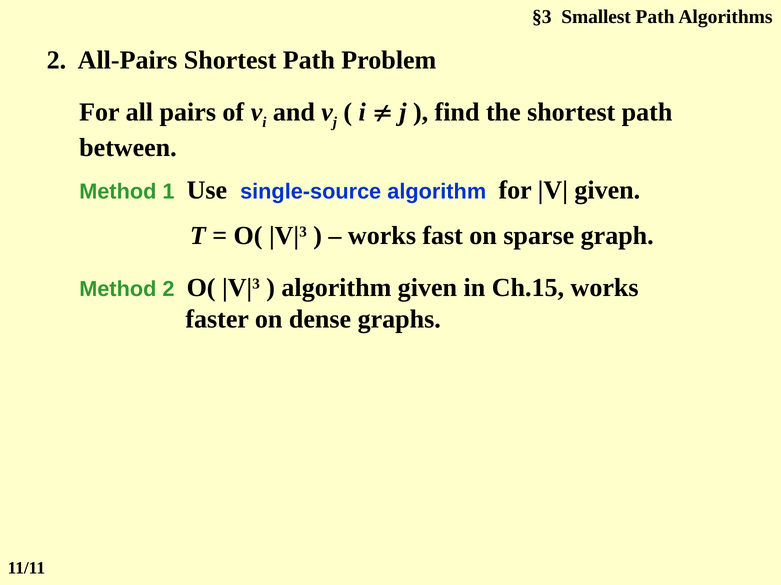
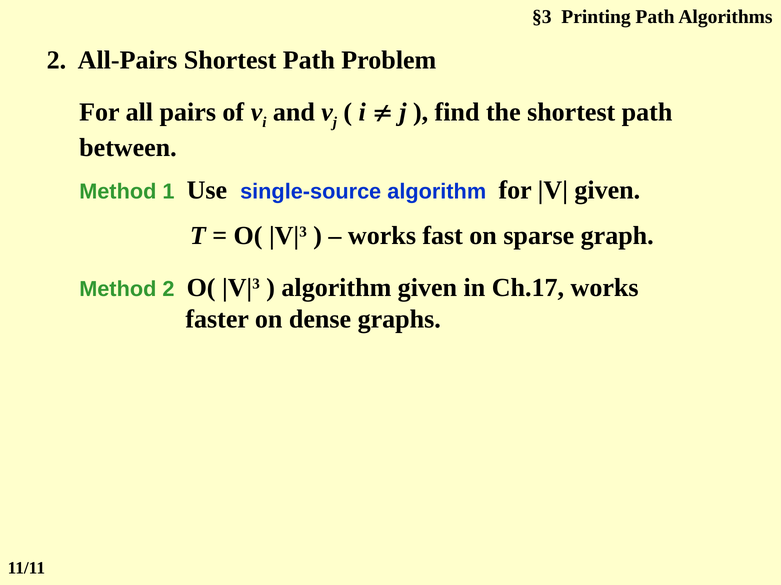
Smallest: Smallest -> Printing (596, 17)
Ch.15: Ch.15 -> Ch.17 (528, 288)
